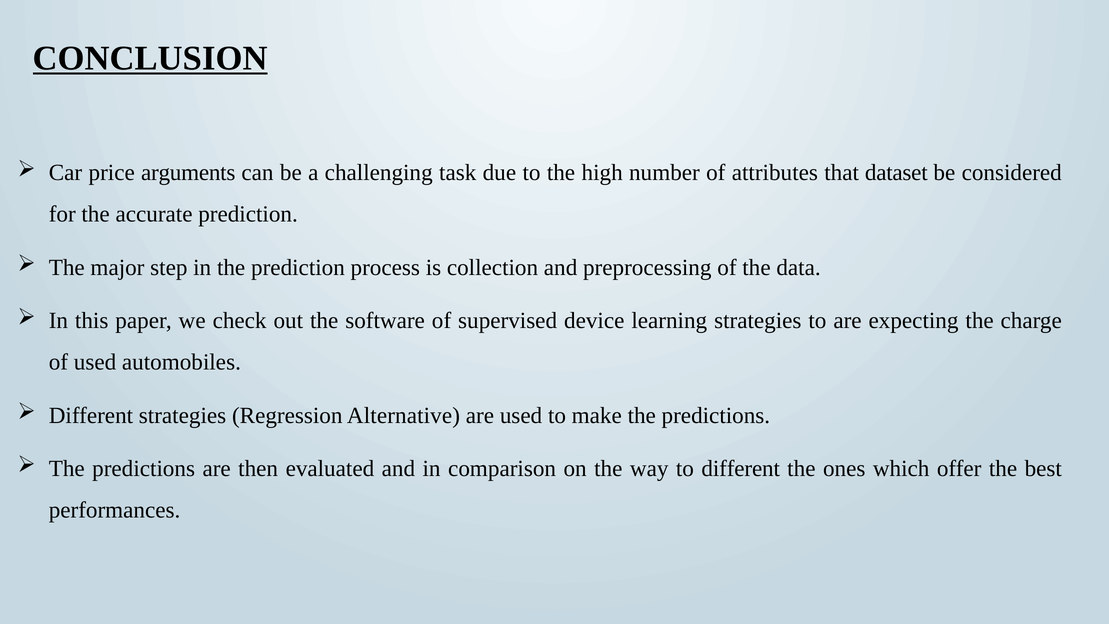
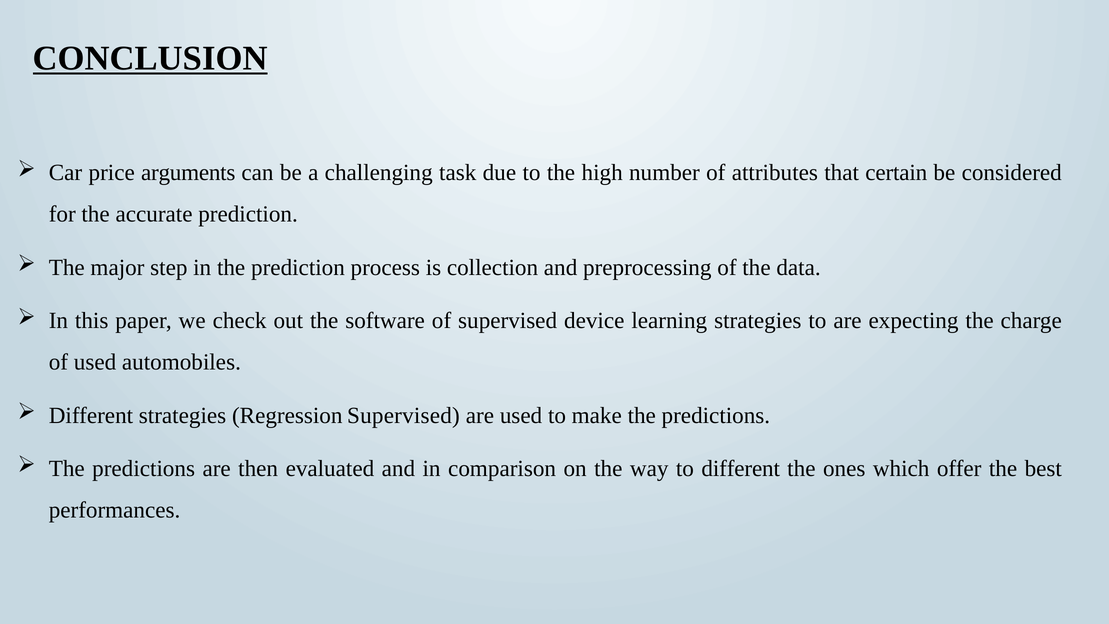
dataset: dataset -> certain (896, 173)
Regression Alternative: Alternative -> Supervised (403, 415)
